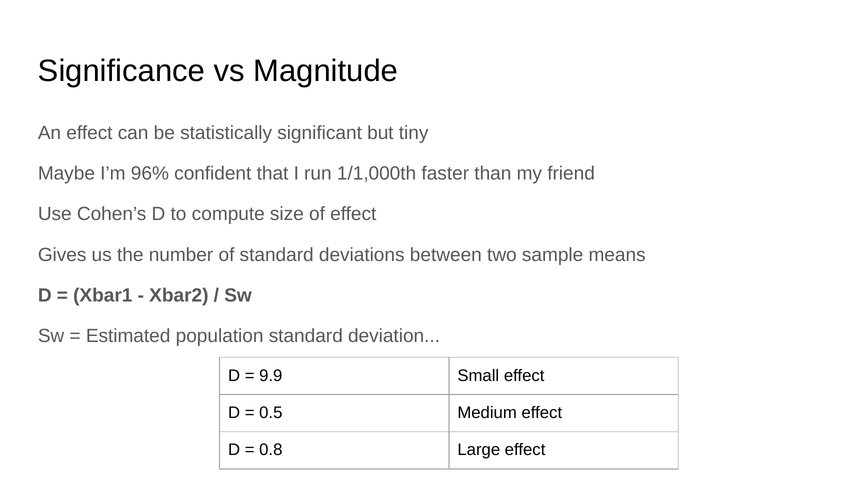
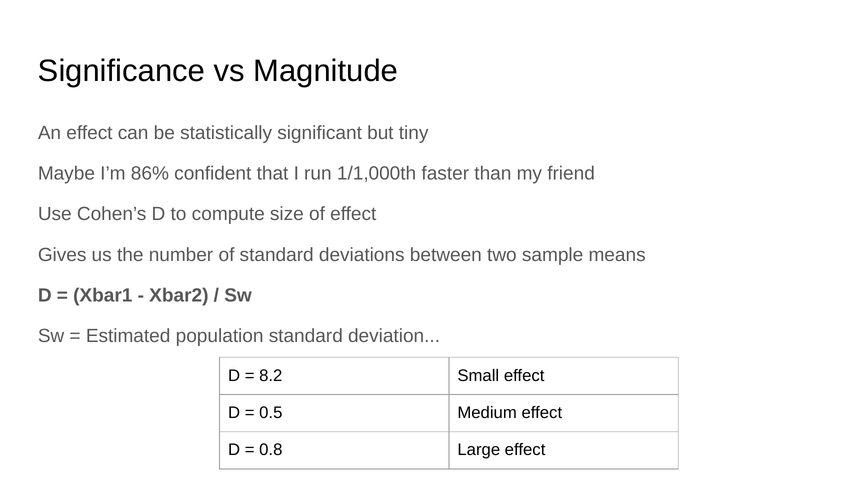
96%: 96% -> 86% (150, 174)
9.9: 9.9 -> 8.2 (271, 376)
